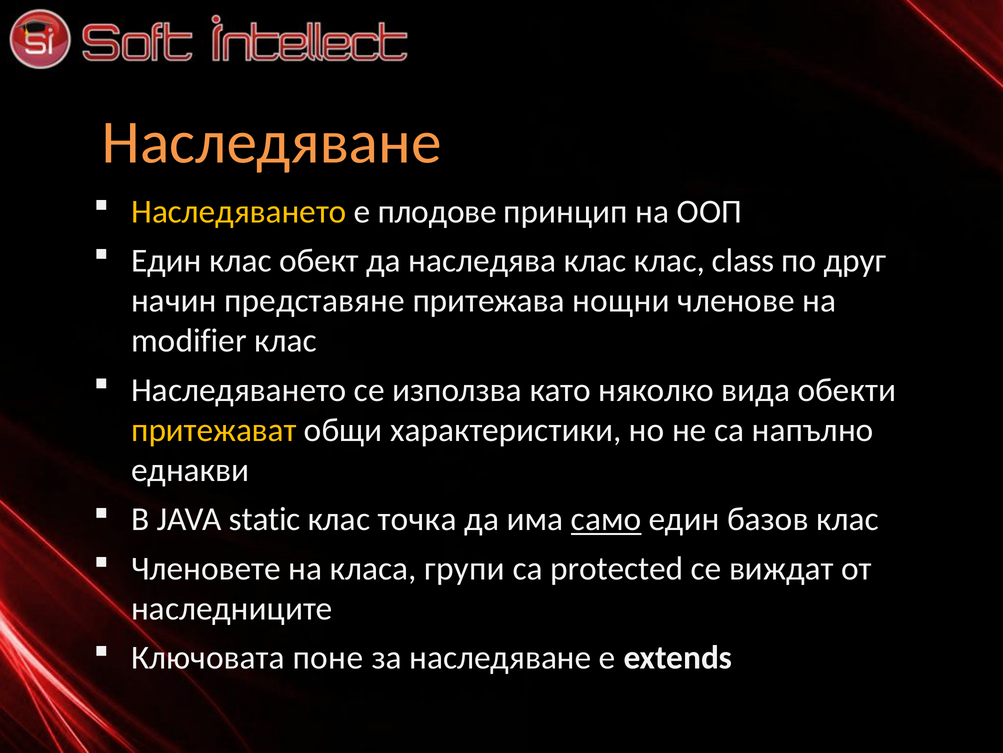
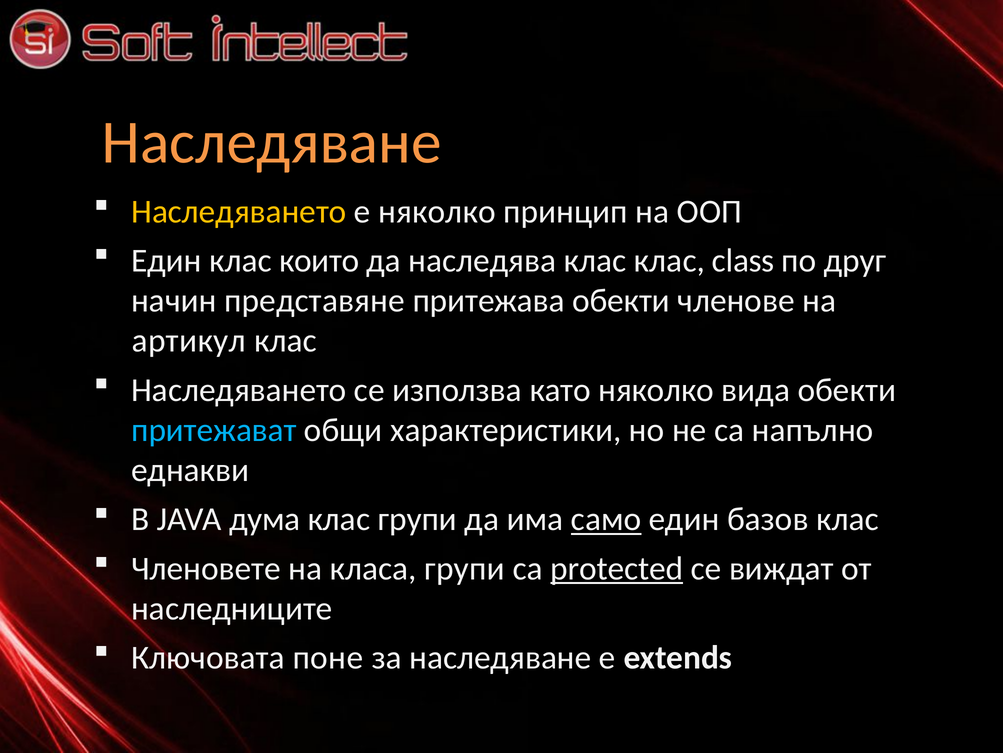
е плодове: плодове -> няколко (437, 211)
обект: обект -> които (319, 260)
притежава нощни: нощни -> обекти (621, 300)
modifier: modifier -> артикул (189, 341)
притежават colour: yellow -> light blue (214, 430)
static: static -> дума (265, 519)
клас точка: точка -> групи (417, 519)
protected underline: none -> present (617, 568)
